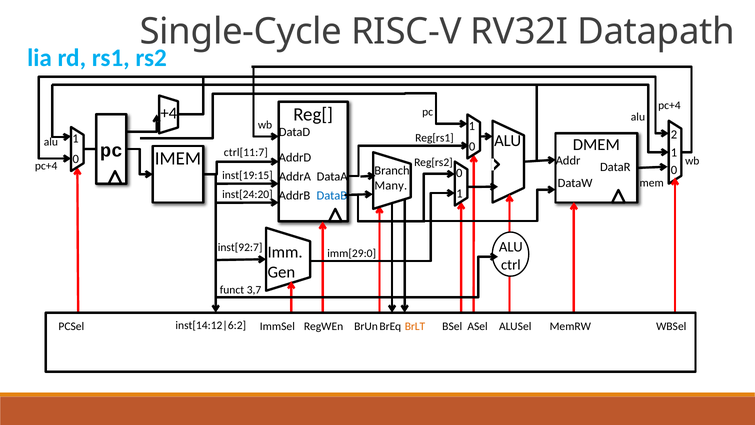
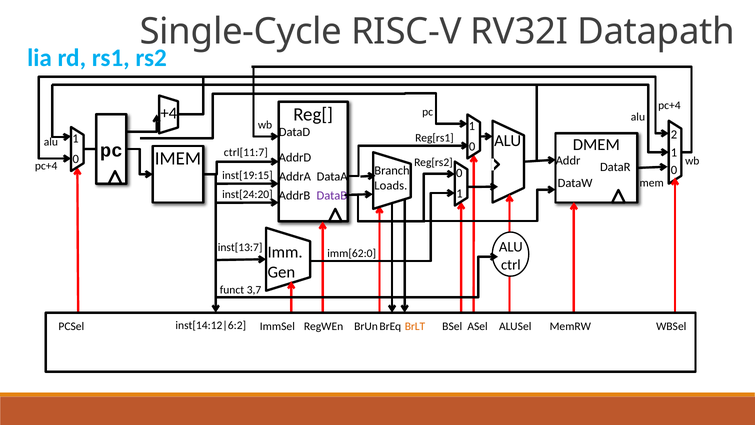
Many: Many -> Loads (391, 186)
DataB colour: blue -> purple (332, 196)
inst[92:7: inst[92:7 -> inst[13:7 (240, 247)
imm[29:0: imm[29:0 -> imm[62:0 (352, 253)
